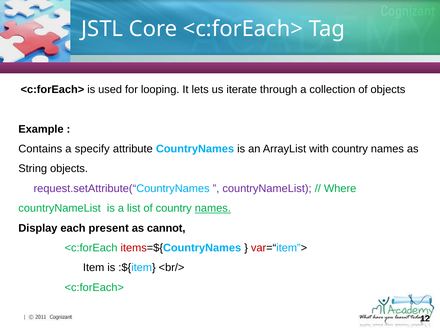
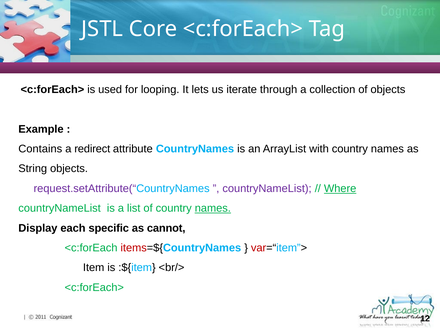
specify: specify -> redirect (92, 149)
Where underline: none -> present (340, 188)
present: present -> specific (109, 228)
